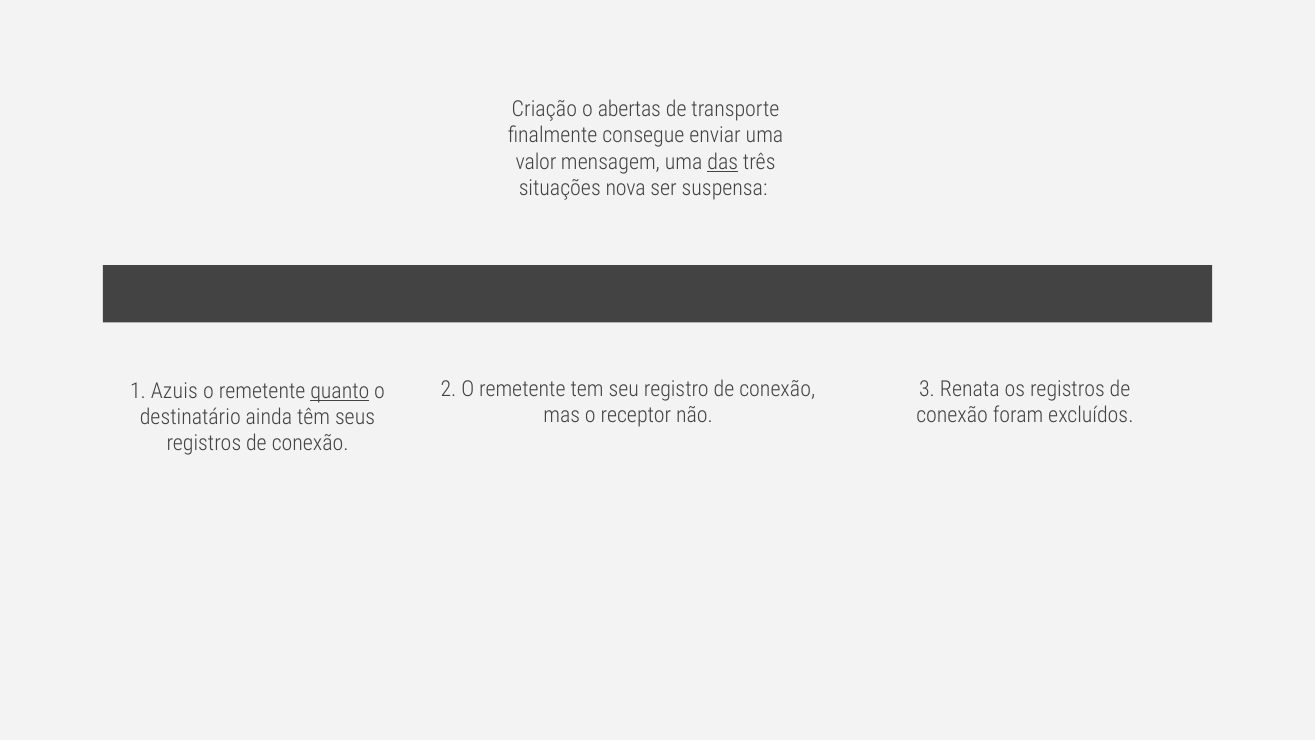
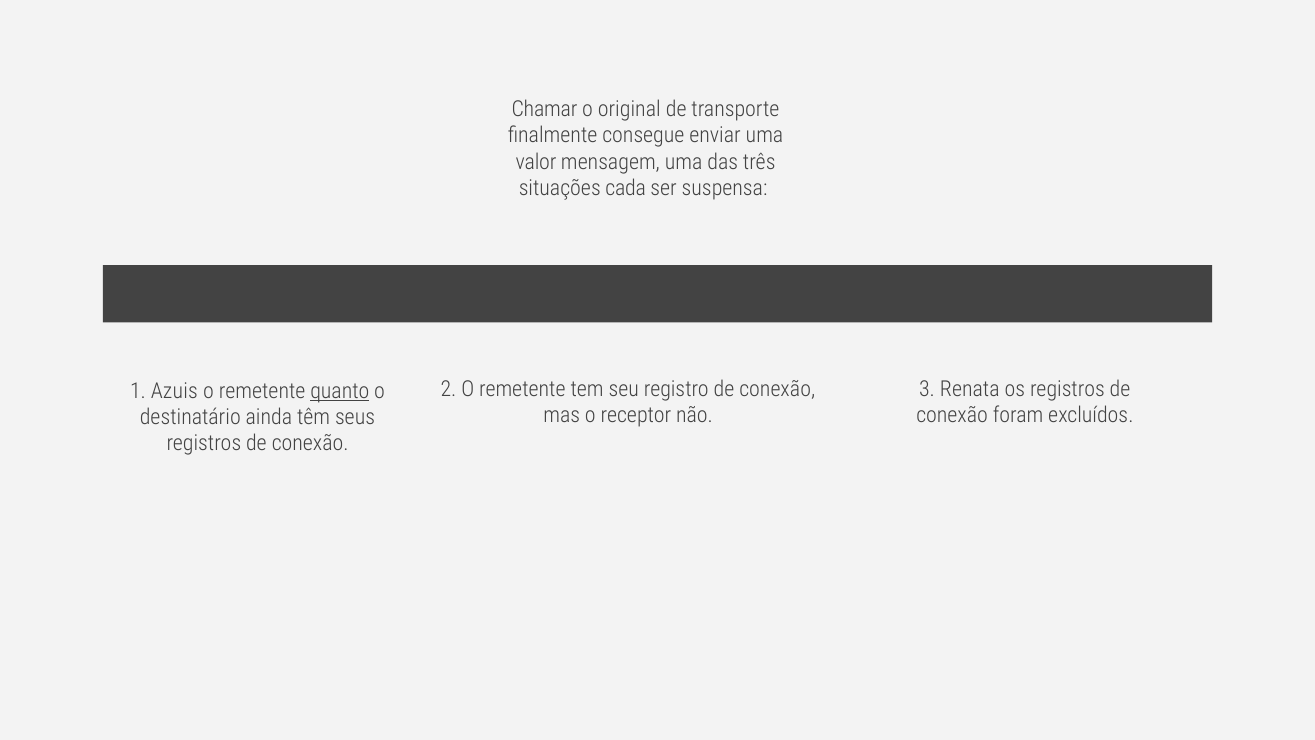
Criação: Criação -> Chamar (544, 109)
abertas: abertas -> original (629, 109)
das underline: present -> none (723, 162)
nova: nova -> cada (626, 188)
